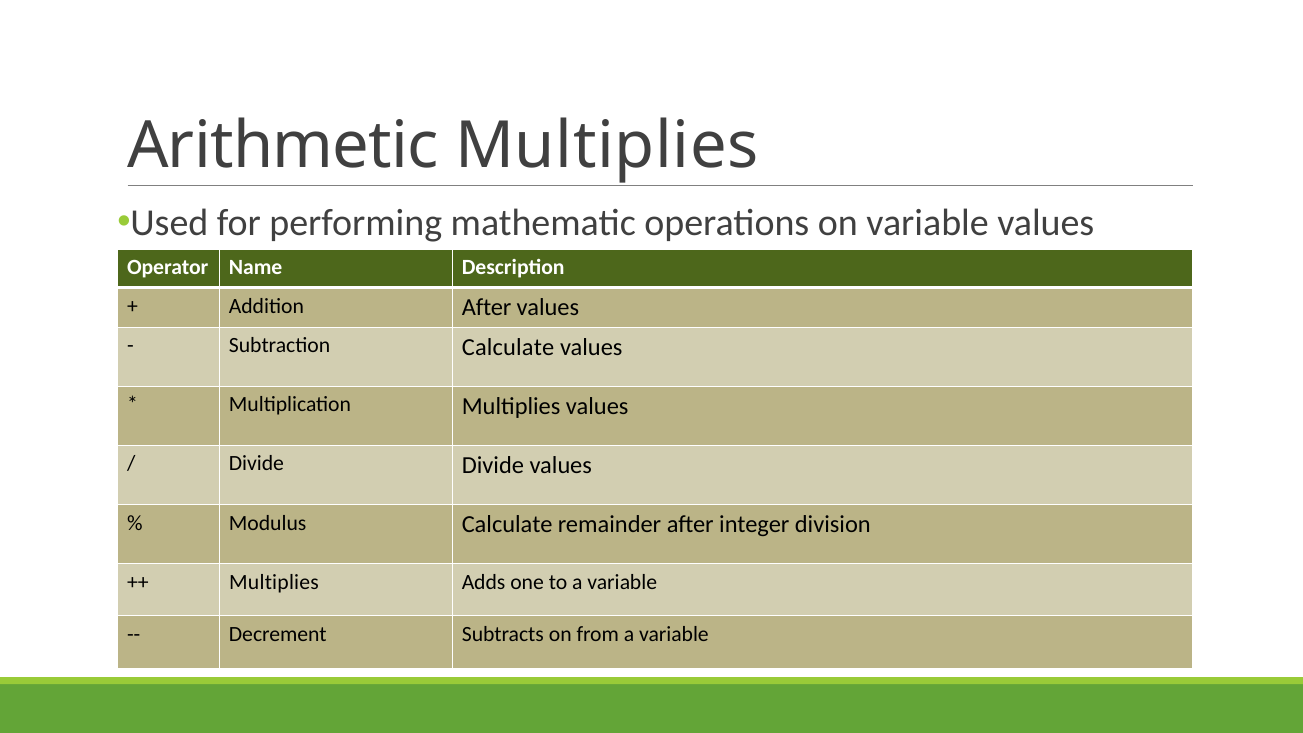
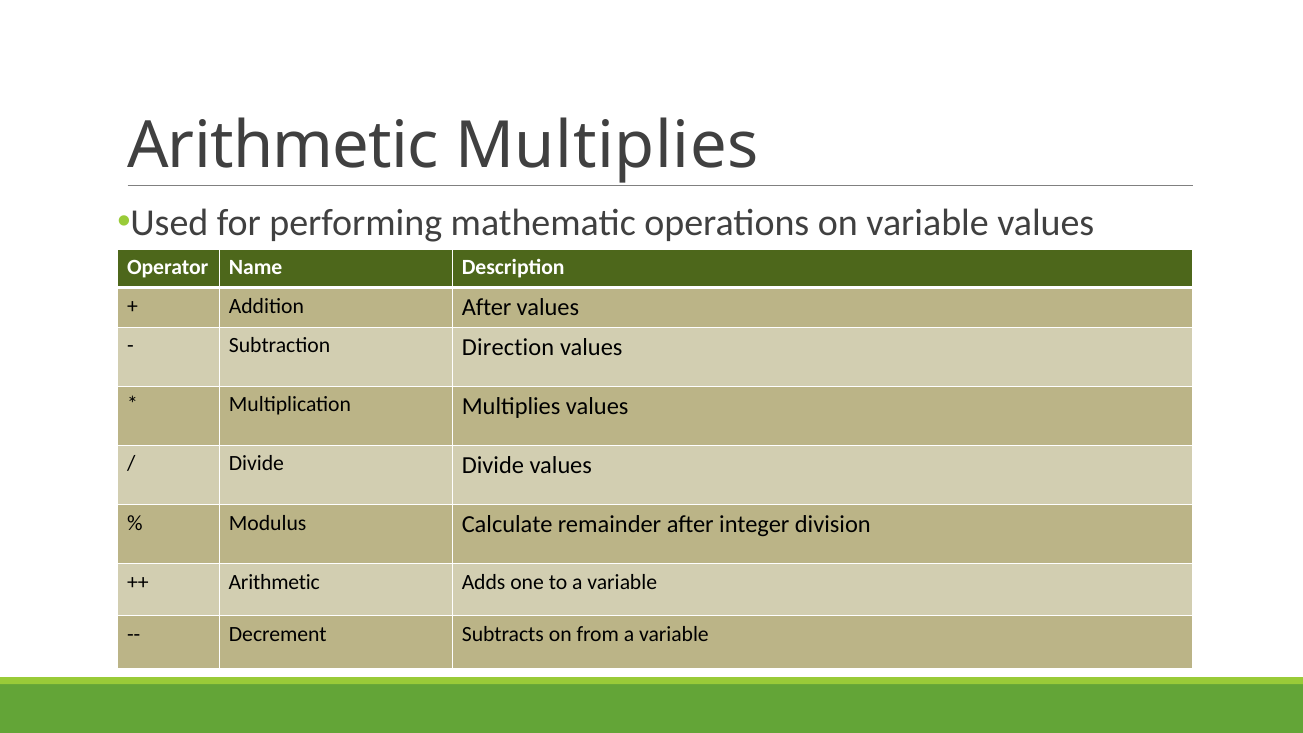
Subtraction Calculate: Calculate -> Direction (508, 347)
Multiplies: Multiplies -> Arithmetic (274, 582)
